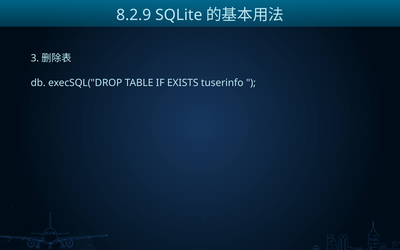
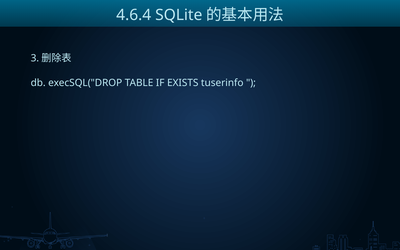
8.2.9: 8.2.9 -> 4.6.4 (134, 15)
